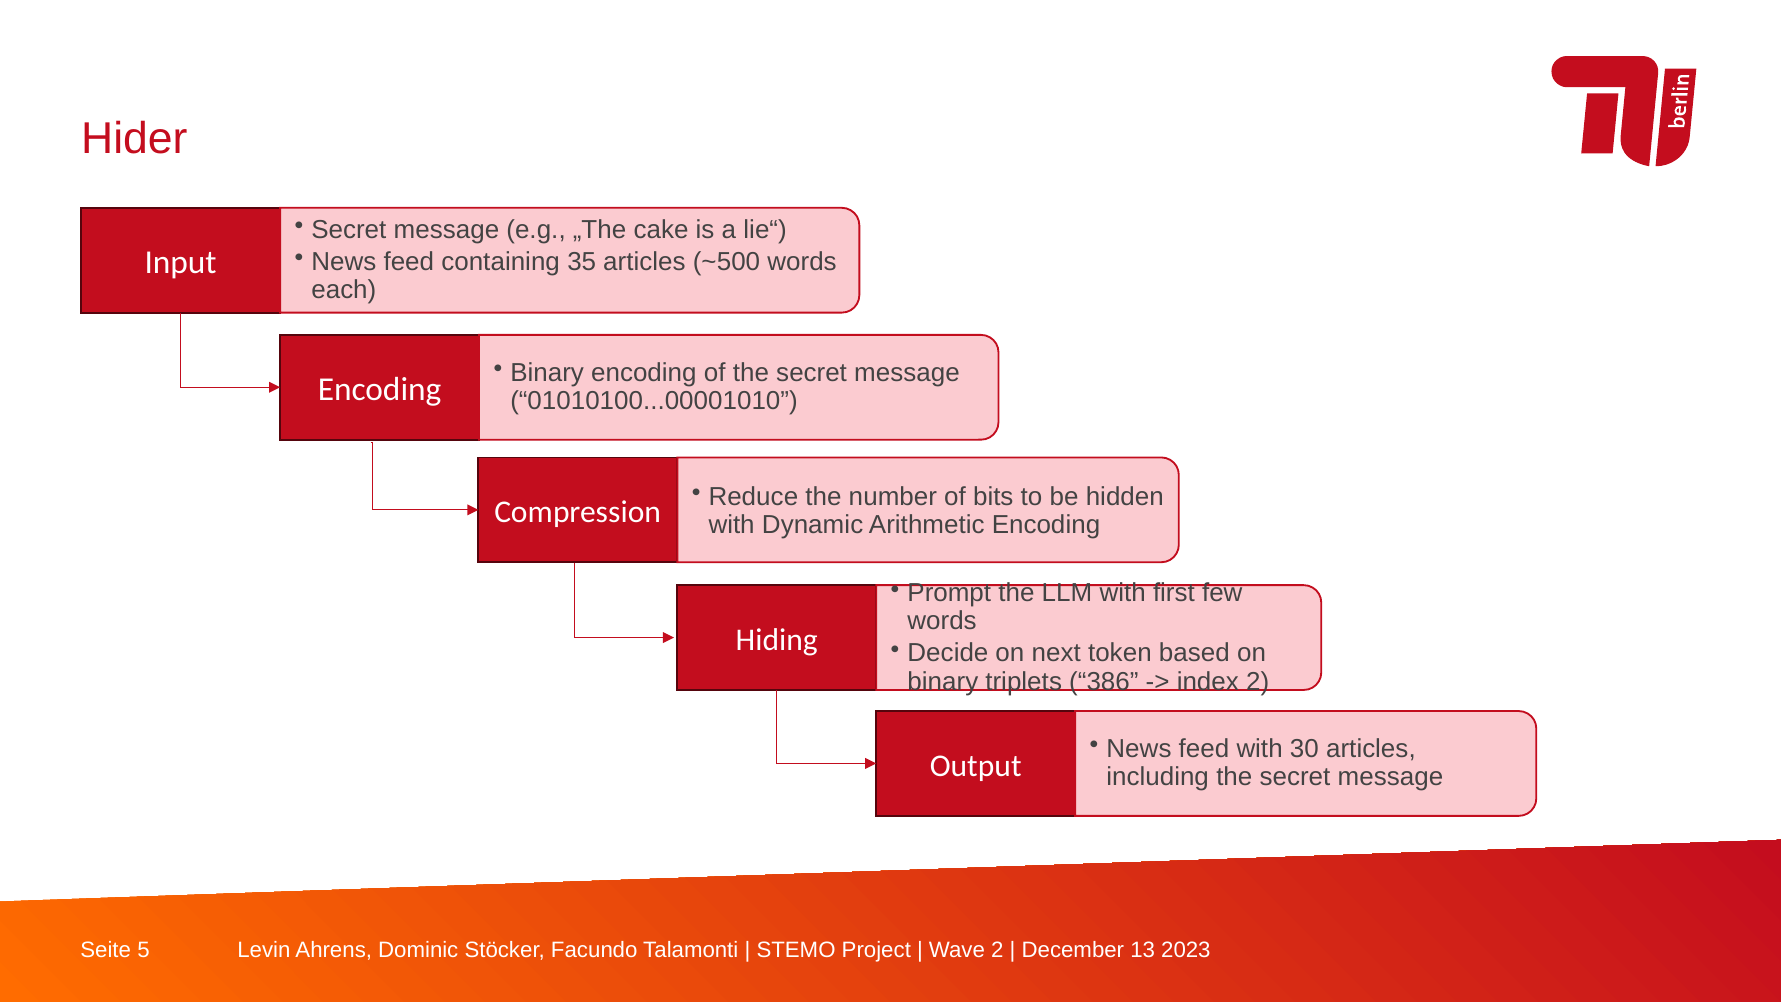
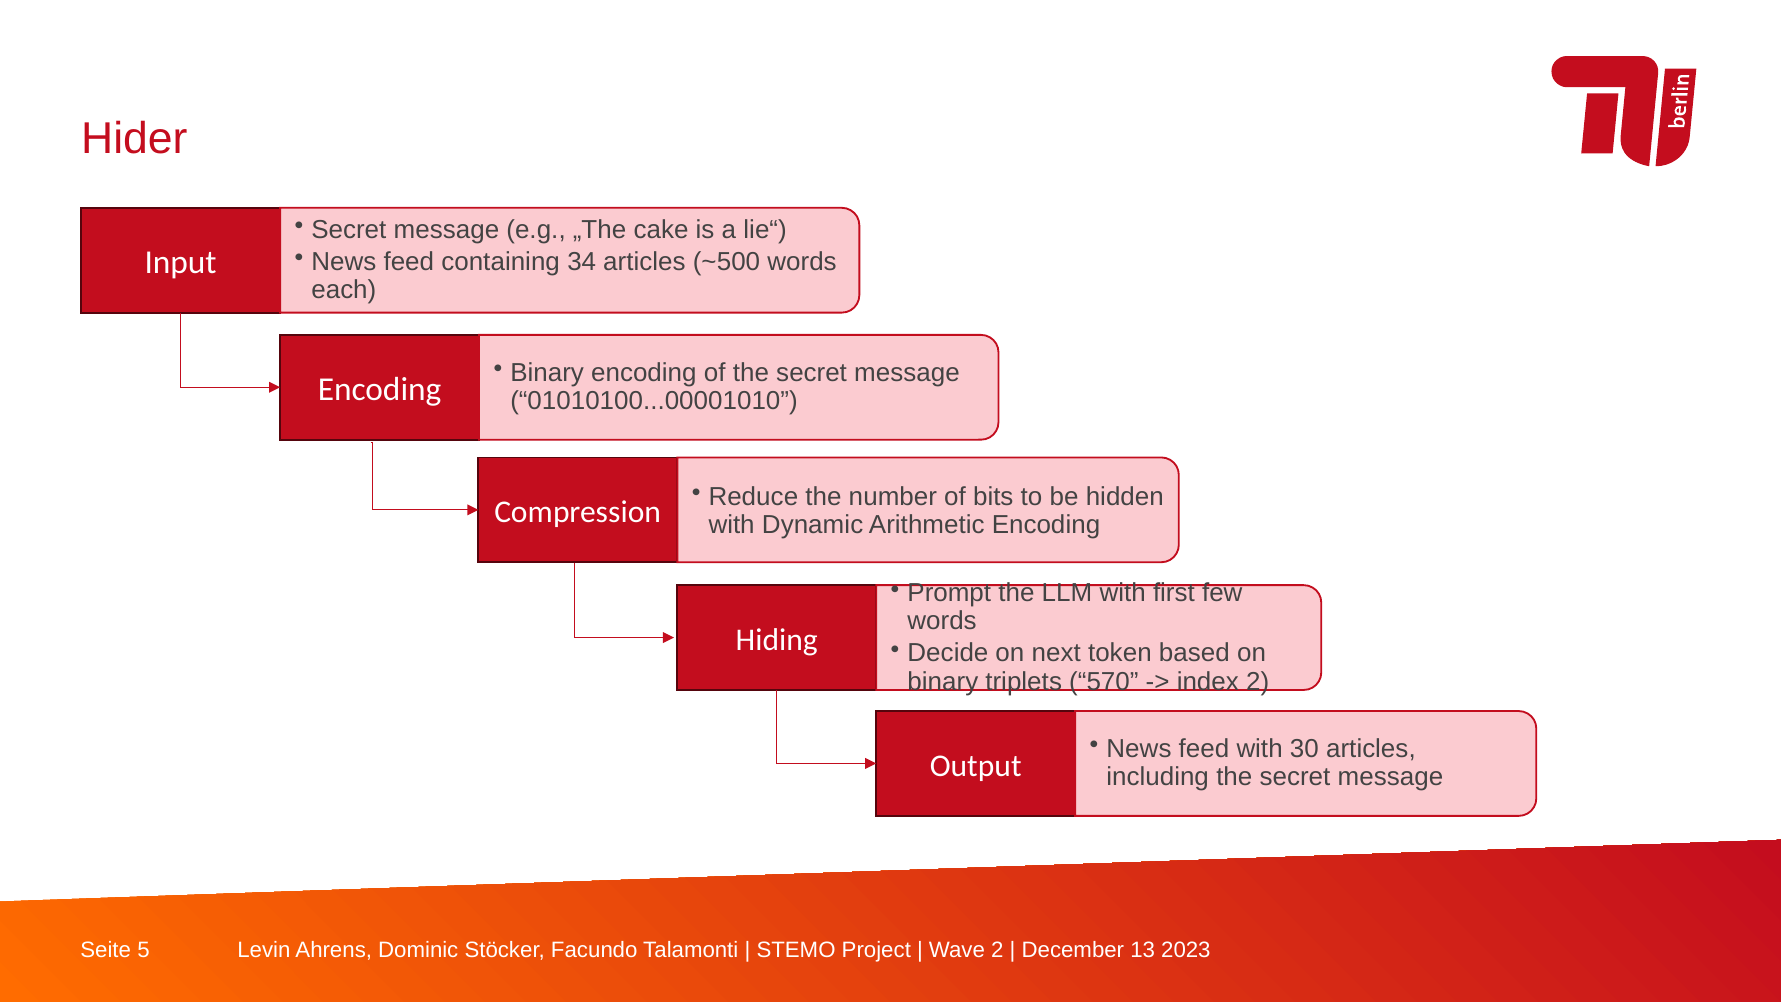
35: 35 -> 34 (582, 262)
386: 386 -> 570 (1104, 681)
